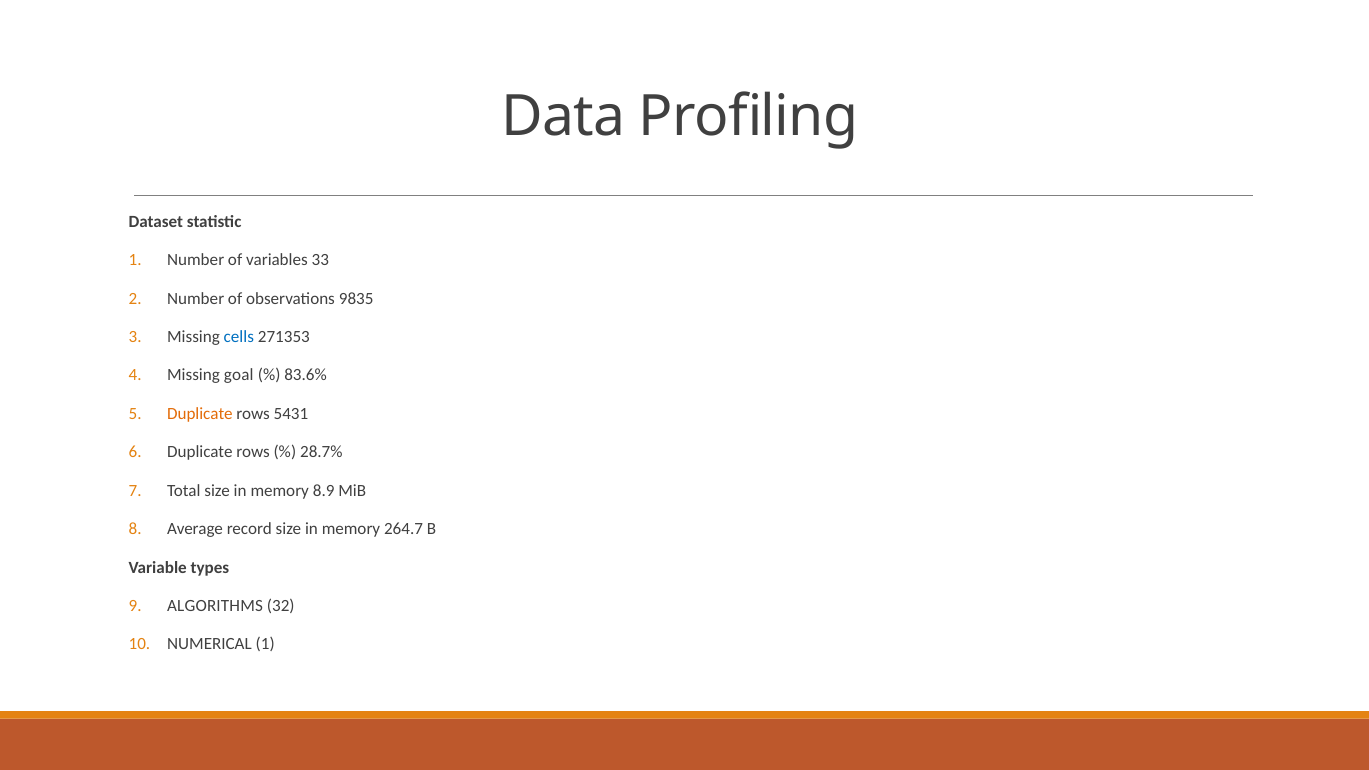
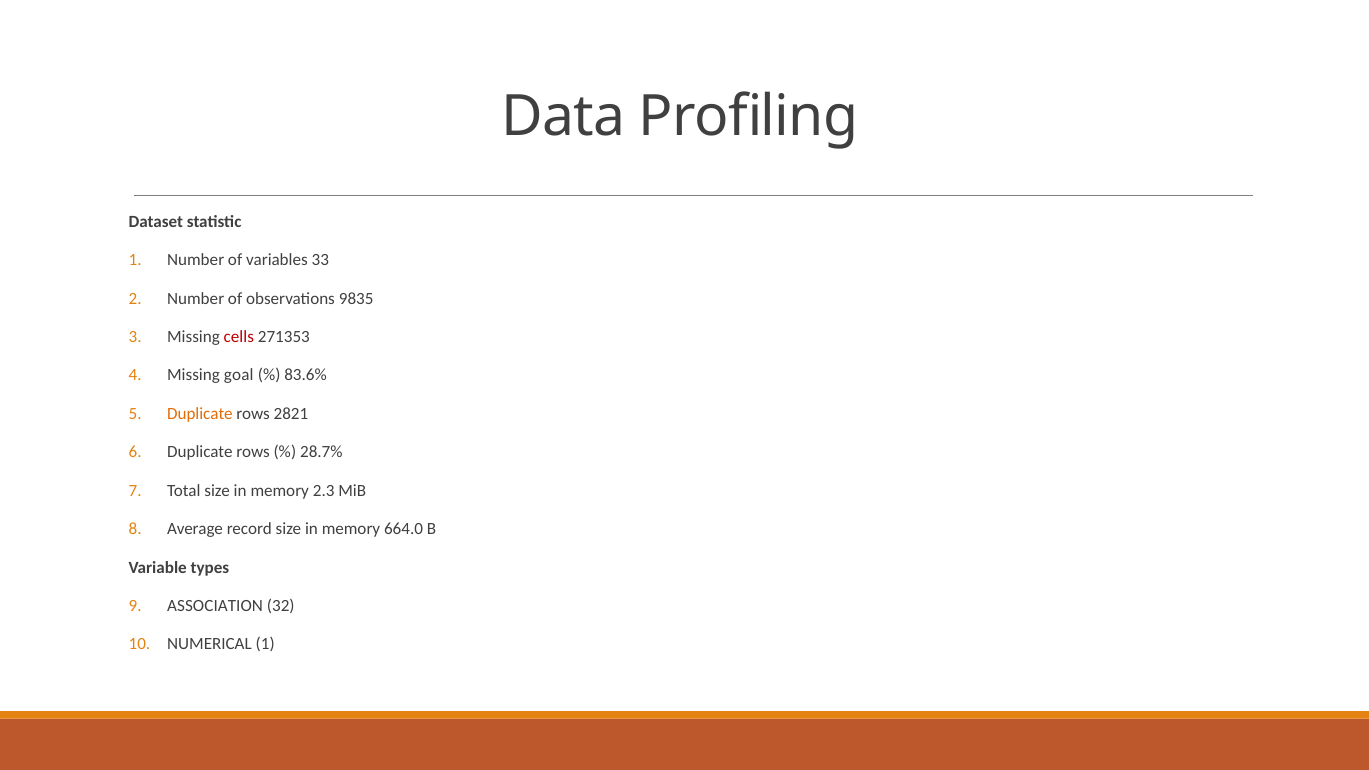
cells colour: blue -> red (239, 337)
5431: 5431 -> 2821 (291, 414)
8.9: 8.9 -> 2.3 (324, 491)
264.7: 264.7 -> 664.0 (404, 529)
ALGORITHMS: ALGORITHMS -> ASSOCIATION (215, 606)
